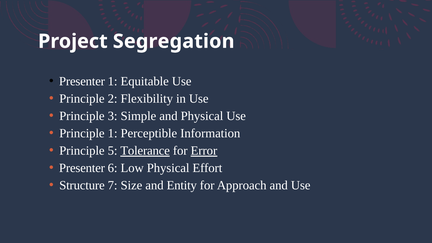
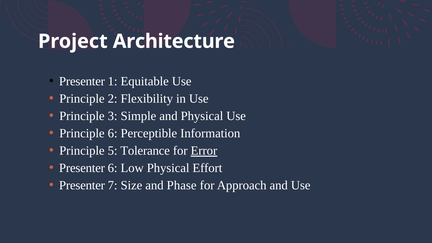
Segregation: Segregation -> Architecture (174, 41)
Principle 1: 1 -> 6 (113, 133)
Tolerance underline: present -> none (145, 151)
Structure: Structure -> Presenter (82, 185)
Entity: Entity -> Phase (182, 185)
